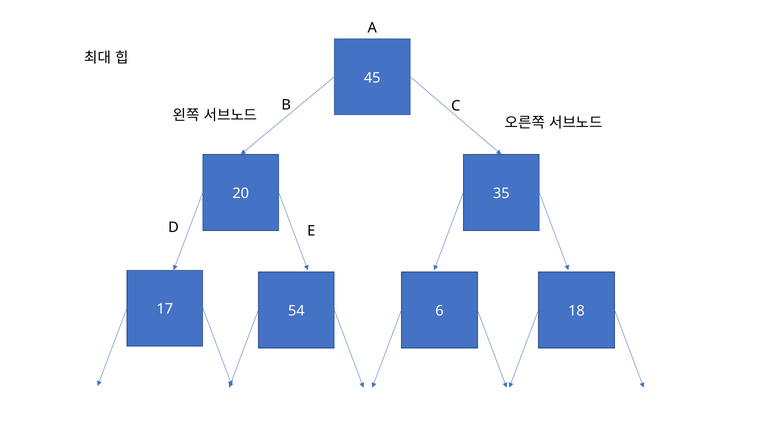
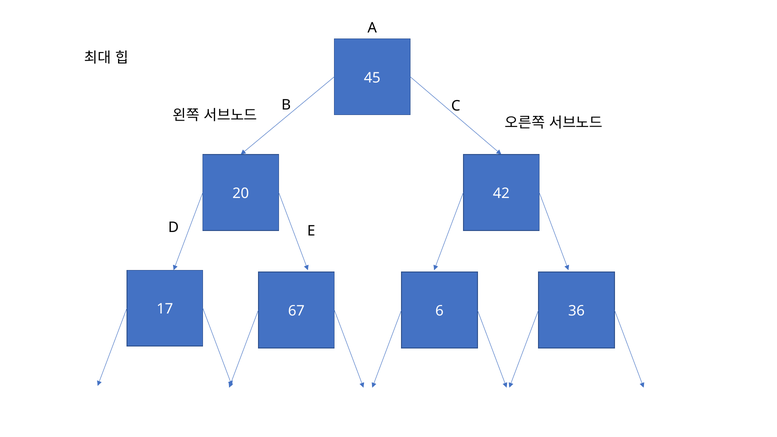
35: 35 -> 42 (501, 193)
54: 54 -> 67 (296, 311)
18: 18 -> 36 (577, 311)
